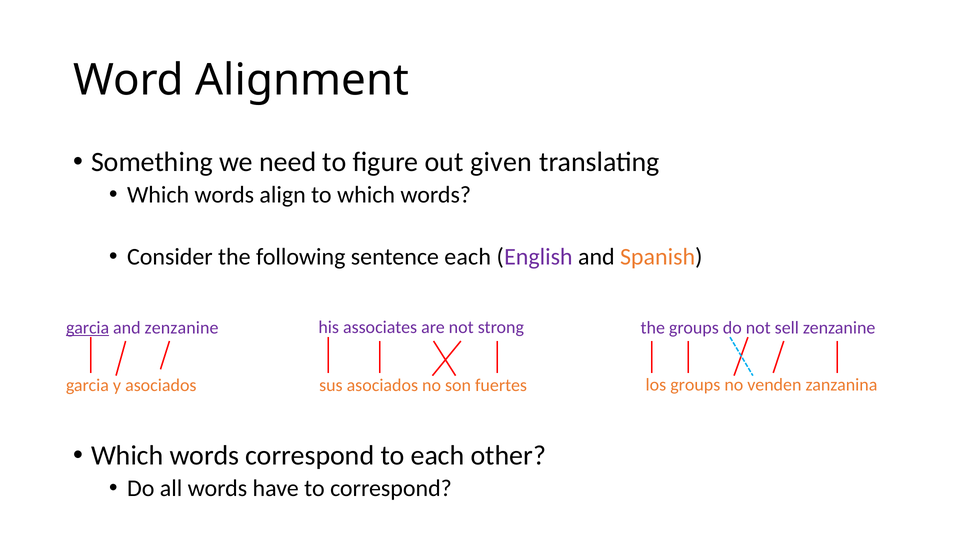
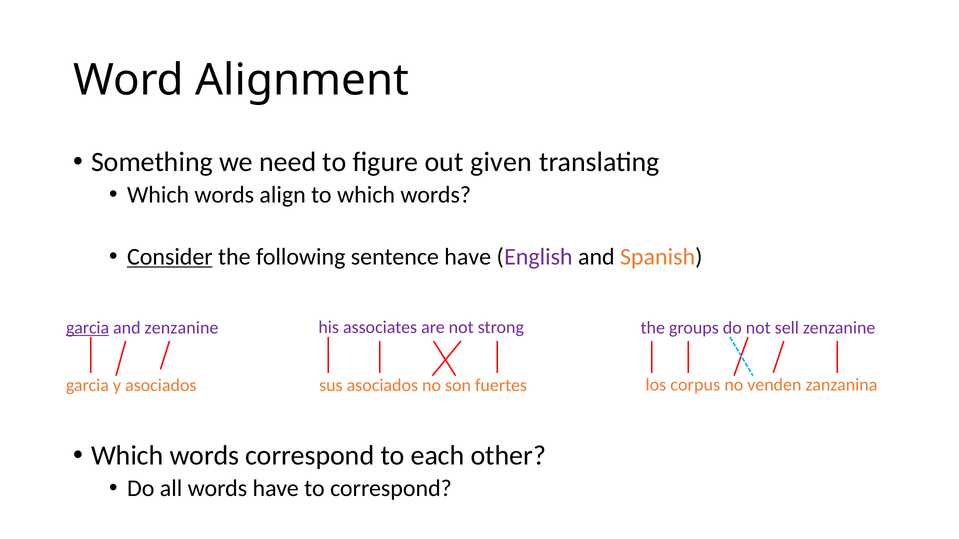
Consider underline: none -> present (170, 257)
sentence each: each -> have (468, 257)
los groups: groups -> corpus (695, 385)
